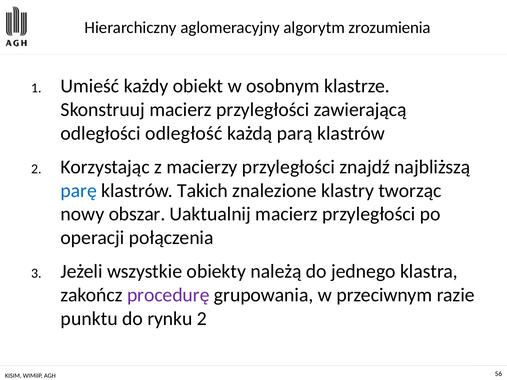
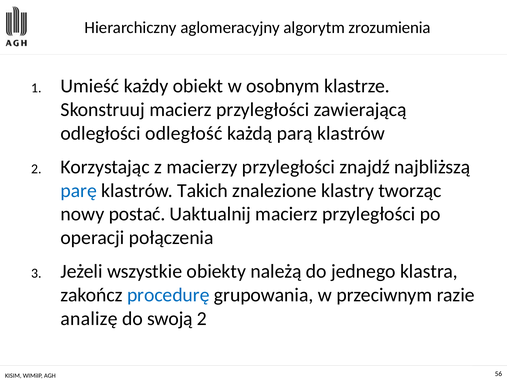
obszar: obszar -> postać (137, 214)
procedurę colour: purple -> blue (168, 295)
punktu: punktu -> analizę (89, 319)
rynku: rynku -> swoją (170, 319)
